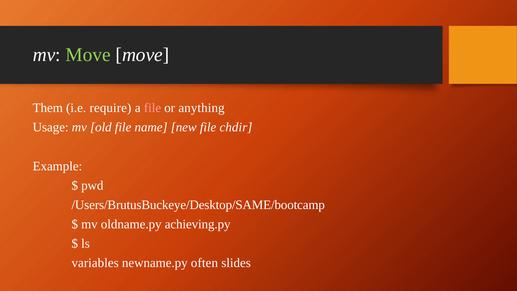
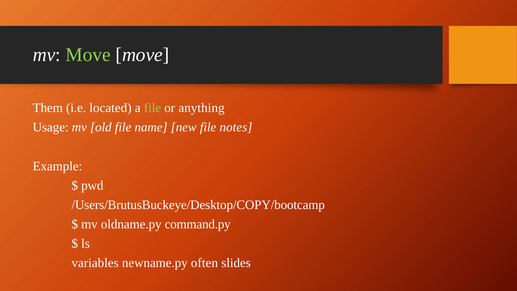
require: require -> located (110, 108)
file colour: pink -> light green (152, 108)
chdir: chdir -> notes (236, 127)
/Users/BrutusBuckeye/Desktop/SAME/bootcamp: /Users/BrutusBuckeye/Desktop/SAME/bootcamp -> /Users/BrutusBuckeye/Desktop/COPY/bootcamp (198, 205)
achieving.py: achieving.py -> command.py (198, 224)
